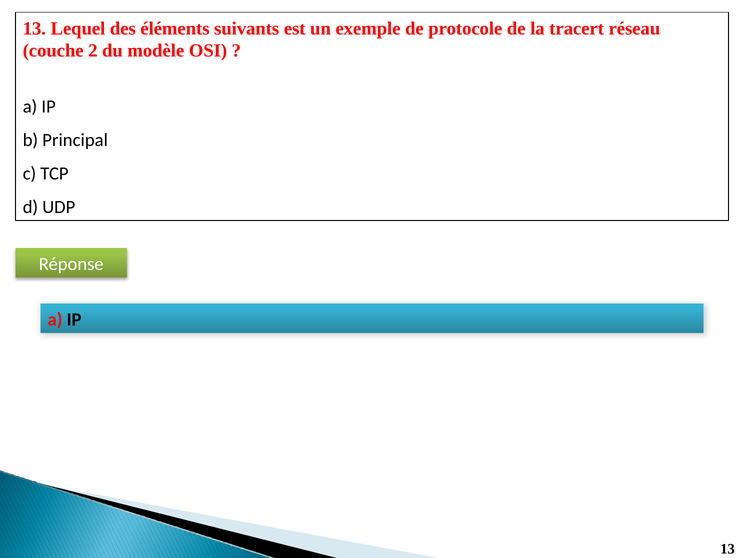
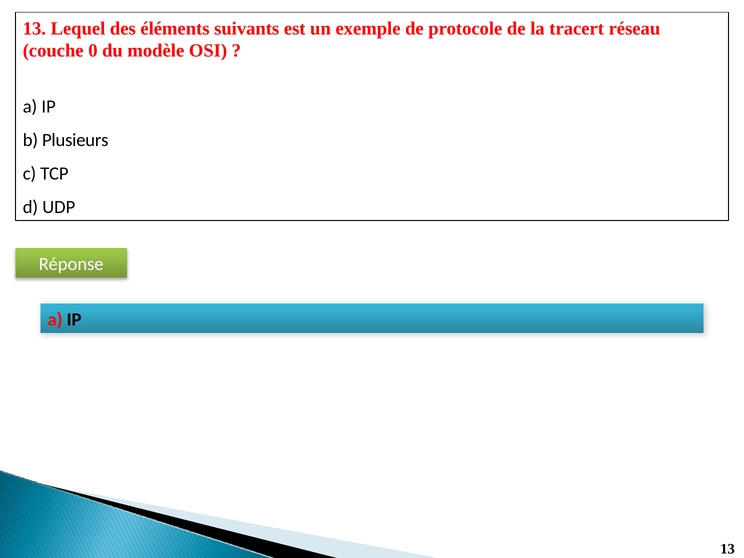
2: 2 -> 0 (93, 51)
Principal: Principal -> Plusieurs (75, 140)
